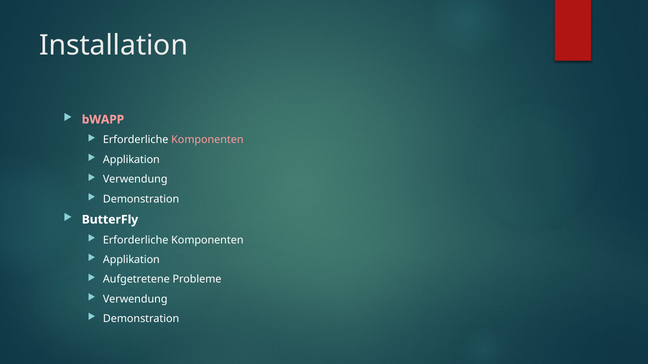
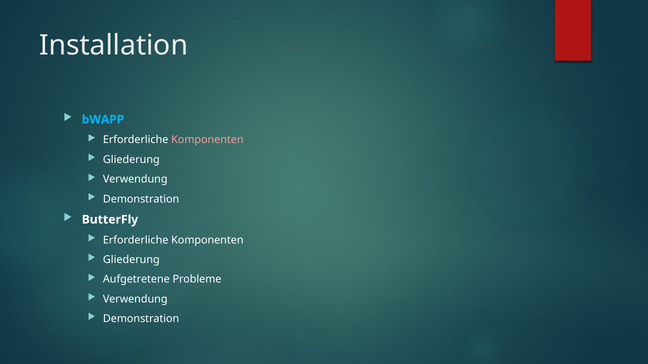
bWAPP colour: pink -> light blue (103, 120)
Applikation: Applikation -> Gliederung (131, 160)
Applikation: Applikation -> Gliederung (131, 260)
